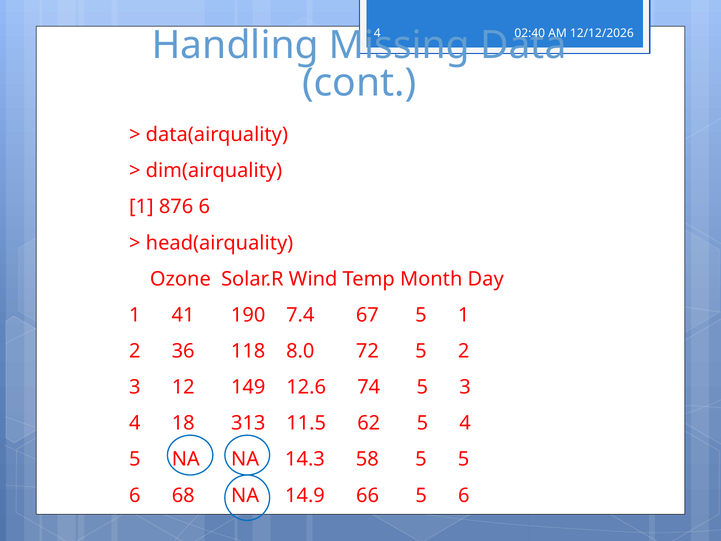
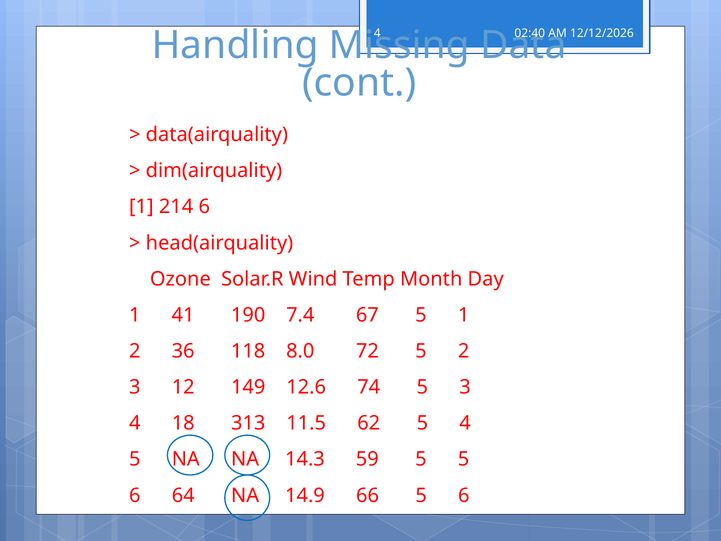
876: 876 -> 214 (176, 207)
58: 58 -> 59 (367, 459)
68: 68 -> 64 (183, 495)
